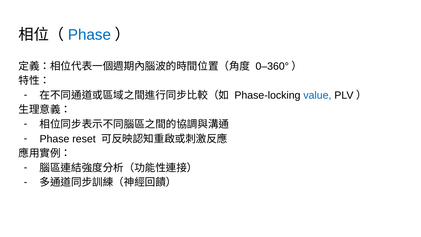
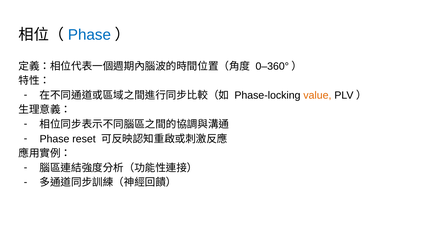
value colour: blue -> orange (317, 95)
